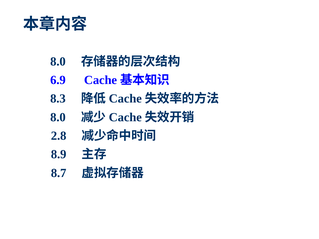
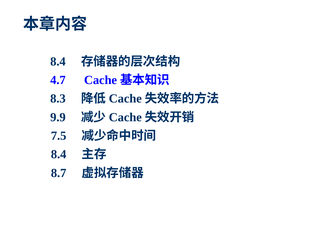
8.0: 8.0 -> 8.4 (58, 61)
6.9: 6.9 -> 4.7 (58, 80)
8.0: 8.0 -> 9.9 (58, 117)
2.8: 2.8 -> 7.5 (59, 136)
8.9: 8.9 -> 8.4 (59, 155)
